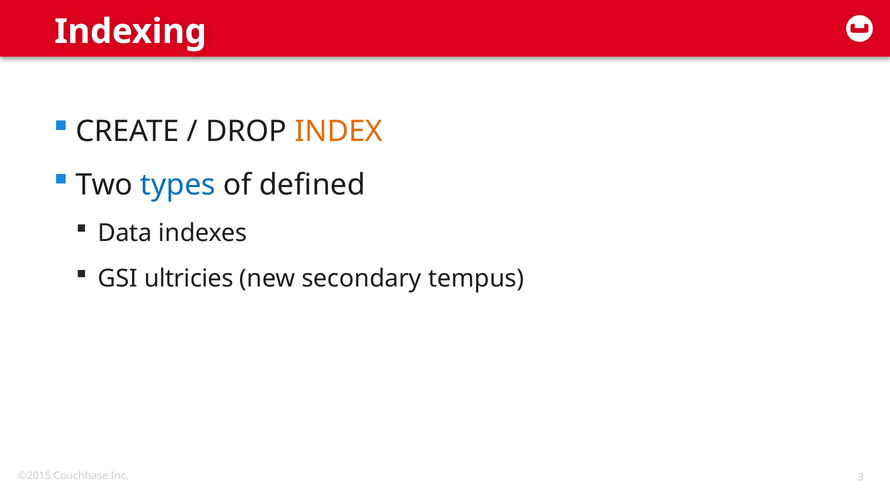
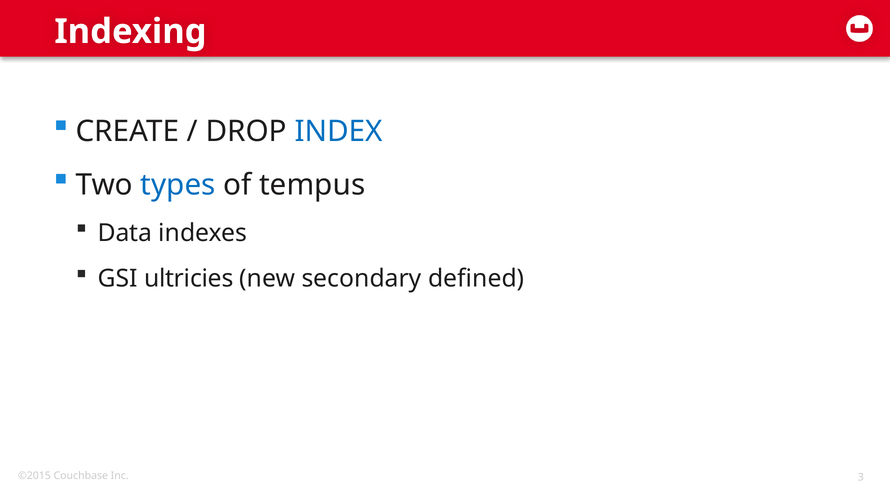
INDEX colour: orange -> blue (339, 132)
defined: defined -> tempus (312, 185)
tempus: tempus -> defined (476, 278)
